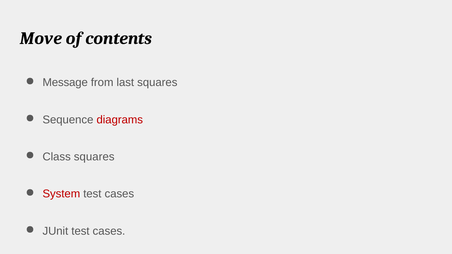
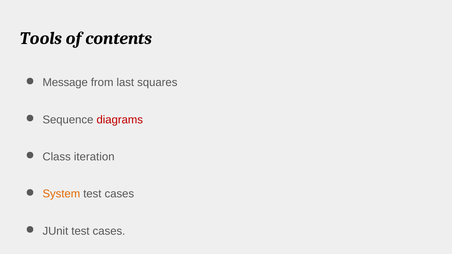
Move: Move -> Tools (41, 38)
Class squares: squares -> iteration (94, 157)
System colour: red -> orange (61, 194)
